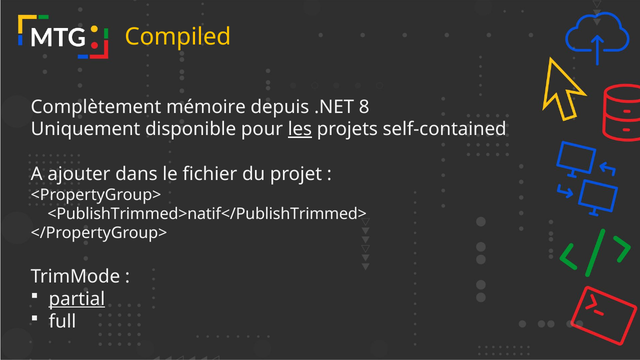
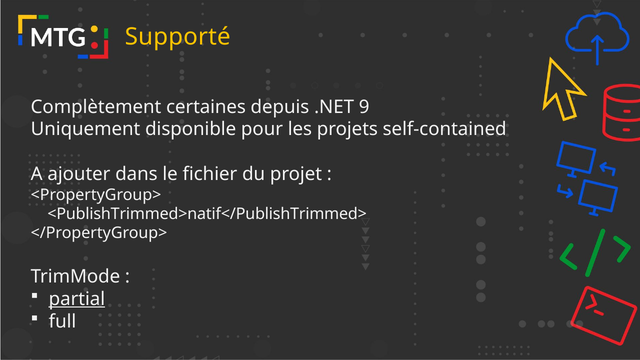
Compiled: Compiled -> Supporté (178, 37)
mémoire: mémoire -> certaines (206, 107)
8: 8 -> 9 (364, 107)
les underline: present -> none (300, 129)
